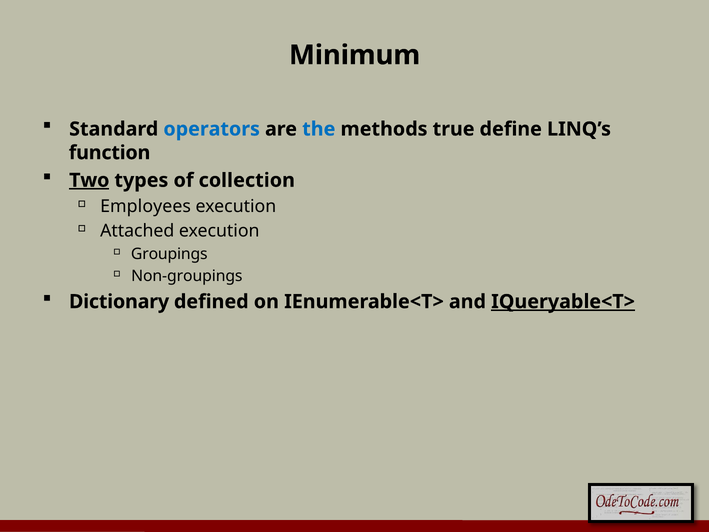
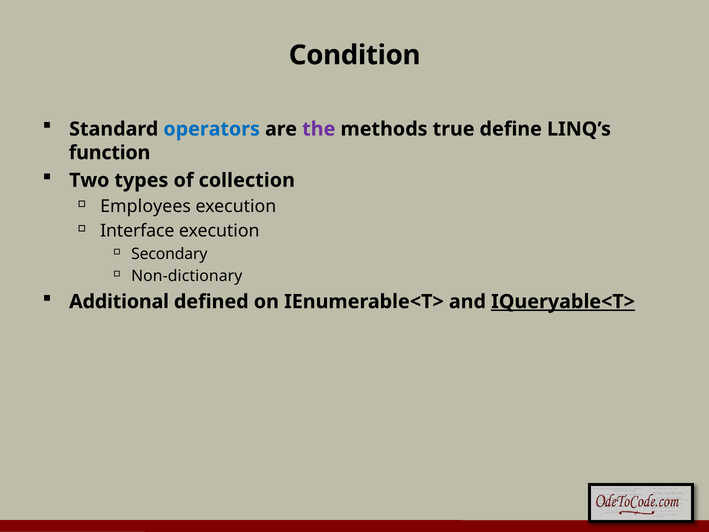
Minimum: Minimum -> Condition (355, 55)
the colour: blue -> purple (319, 129)
Two underline: present -> none (89, 180)
Attached: Attached -> Interface (137, 231)
Groupings: Groupings -> Secondary (169, 254)
Non-groupings: Non-groupings -> Non-dictionary (187, 276)
Dictionary: Dictionary -> Additional (119, 302)
